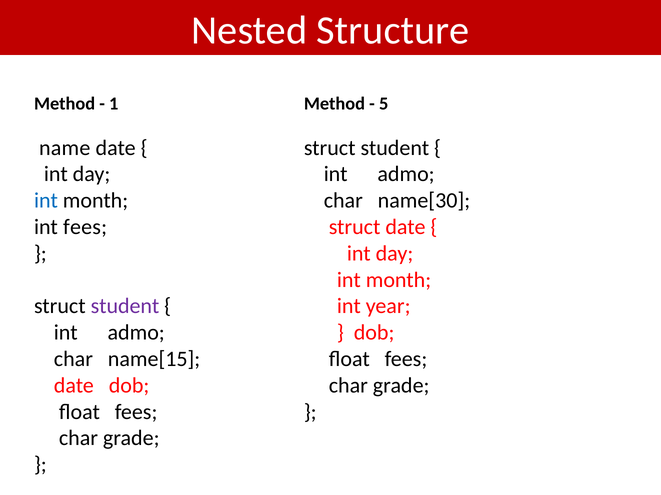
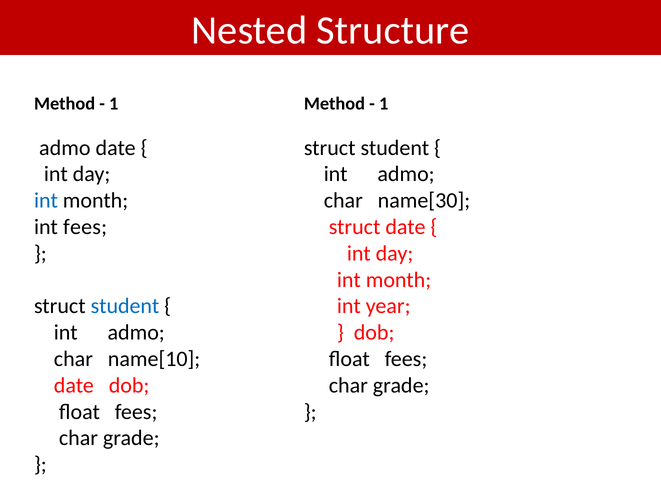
5: 5 -> 1 (384, 104)
name: name -> admo (65, 148)
student colour: purple -> blue (125, 307)
name[15: name[15 -> name[10 (154, 360)
